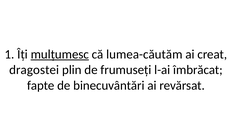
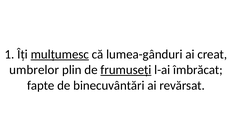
lumea-căutăm: lumea-căutăm -> lumea-gânduri (144, 54)
dragostei: dragostei -> umbrelor (34, 70)
frumuseți underline: none -> present (126, 70)
